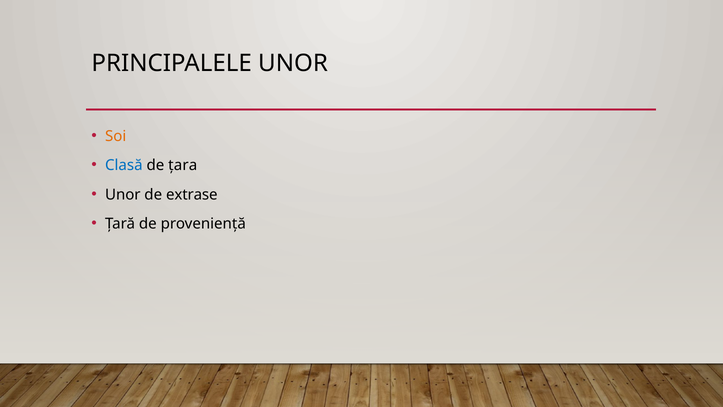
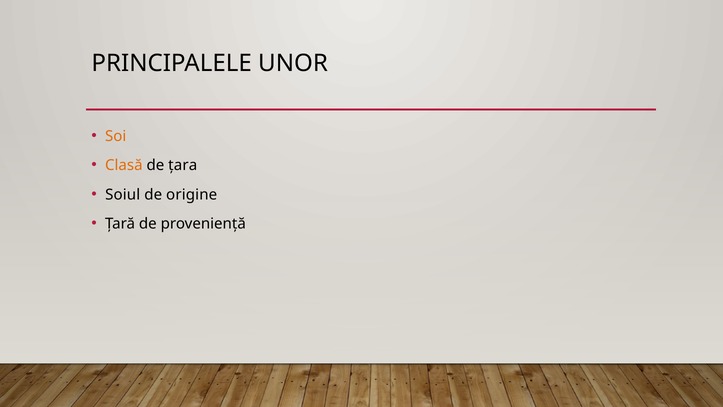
Clasă colour: blue -> orange (124, 165)
Unor: Unor -> Soiul (123, 194)
extrase: extrase -> origine (192, 194)
